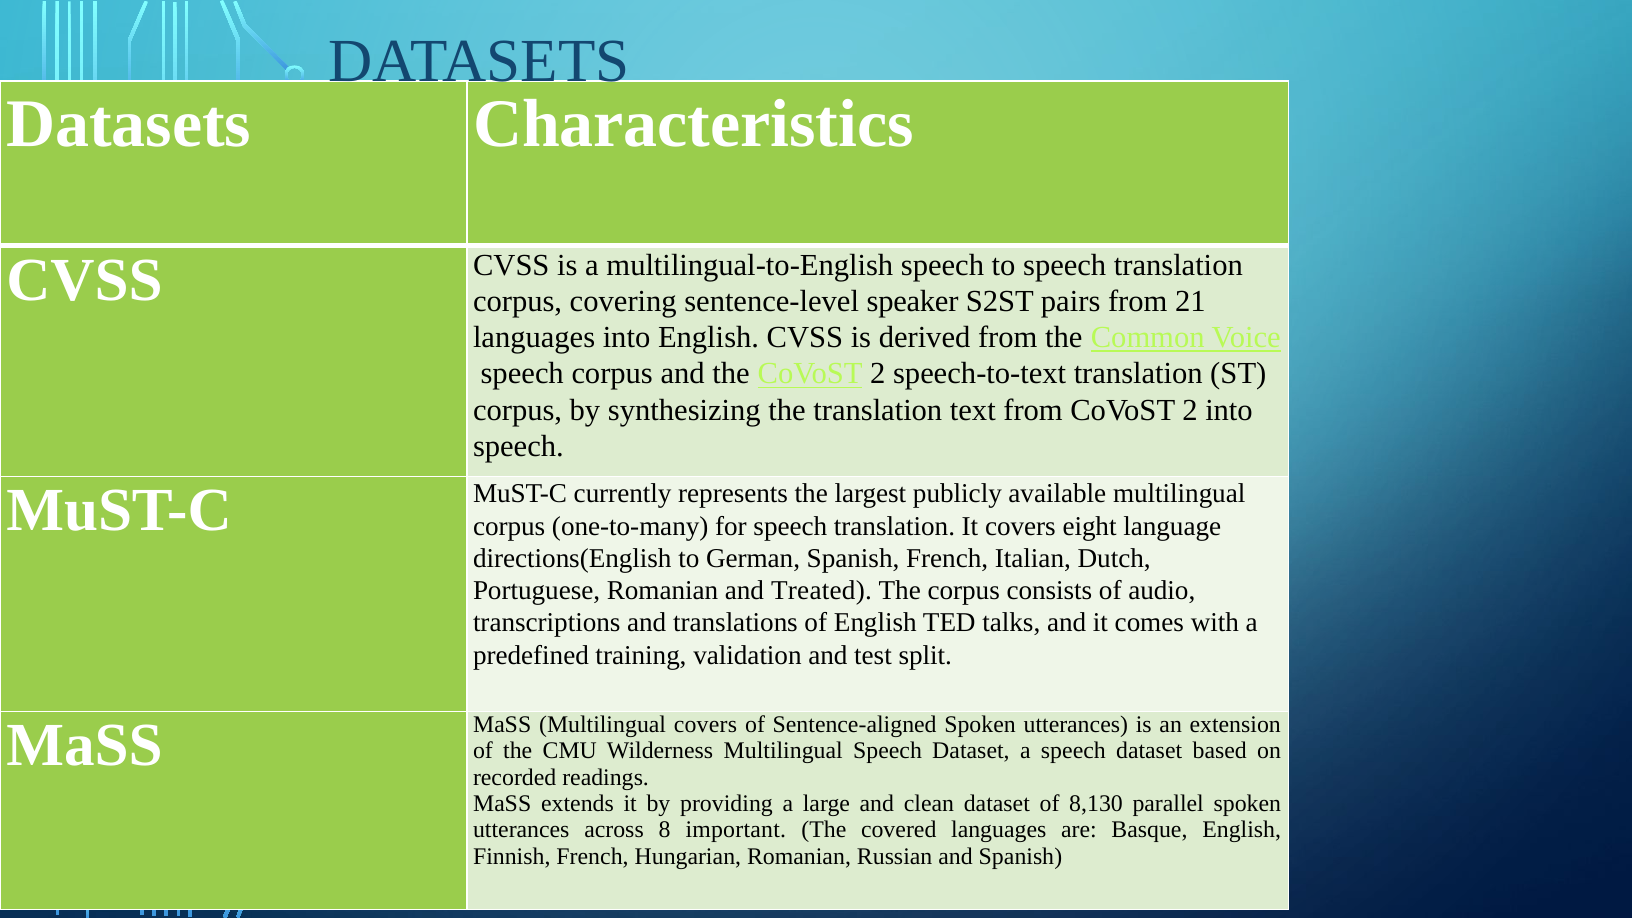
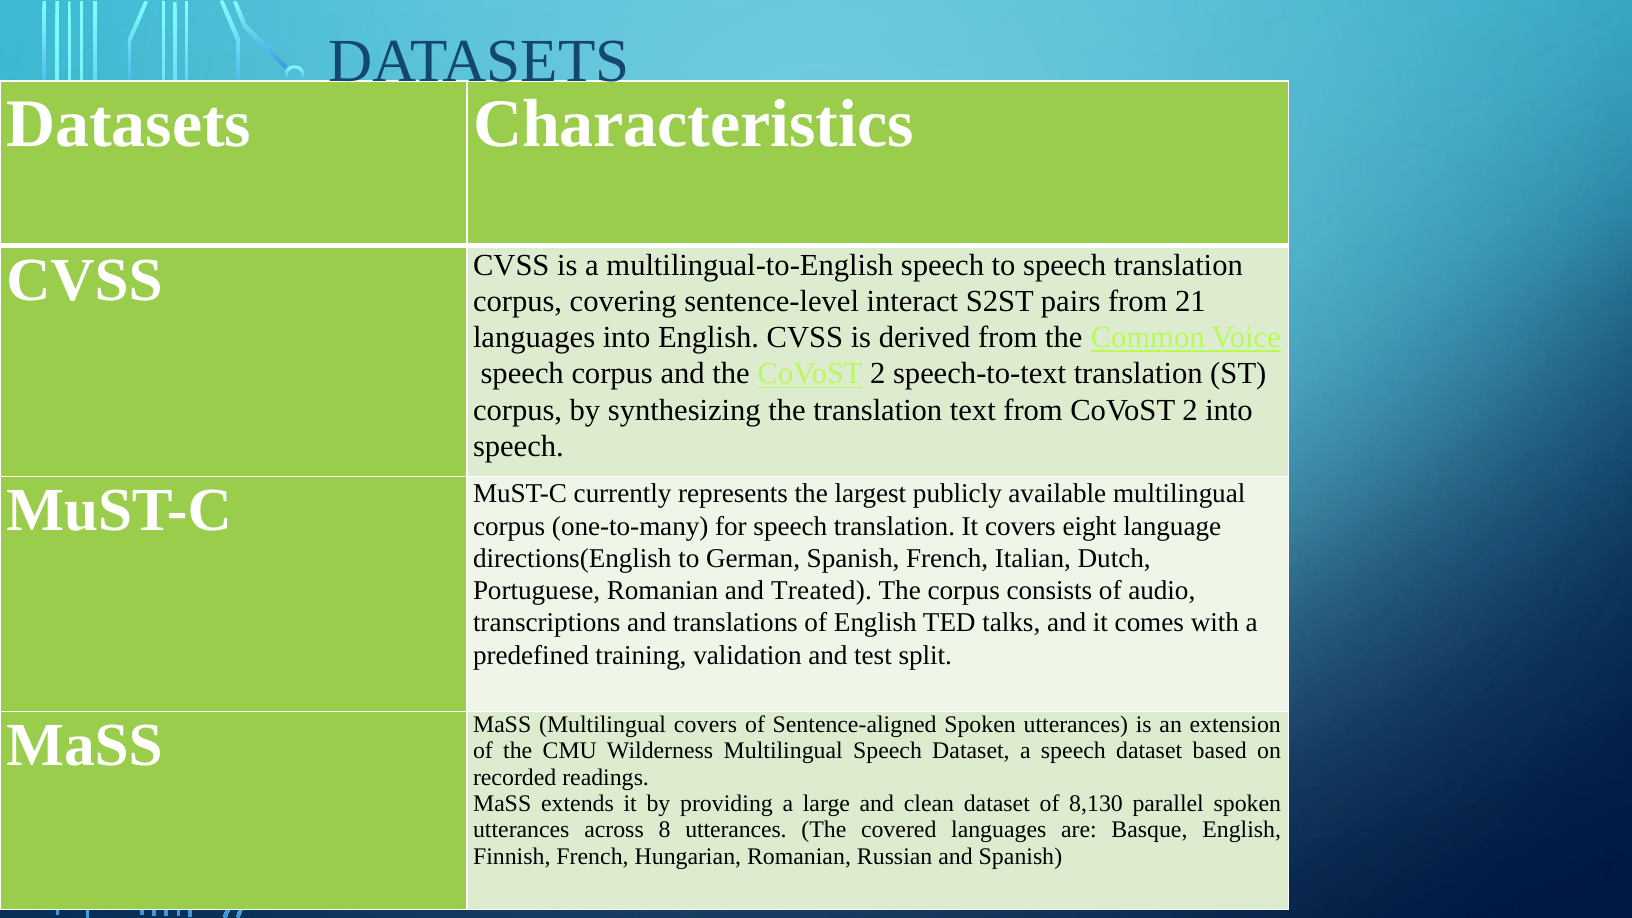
speaker: speaker -> interact (912, 301)
8 important: important -> utterances (736, 830)
